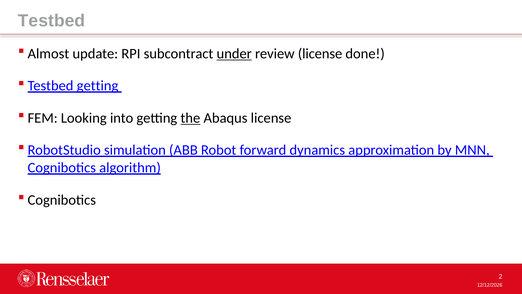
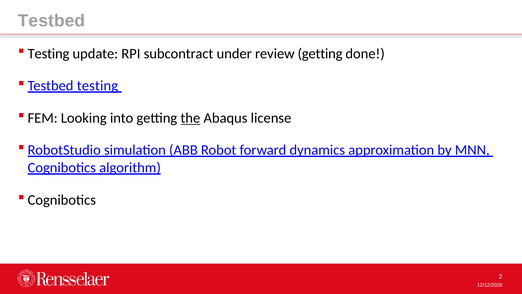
Almost: Almost -> Testing (49, 54)
under underline: present -> none (234, 54)
review license: license -> getting (320, 54)
Testbed getting: getting -> testing (97, 86)
